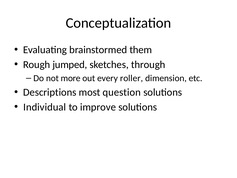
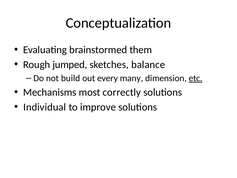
through: through -> balance (148, 64)
more: more -> build (71, 78)
roller: roller -> many (132, 78)
etc underline: none -> present (196, 78)
Descriptions: Descriptions -> Mechanisms (50, 92)
question: question -> correctly (122, 92)
